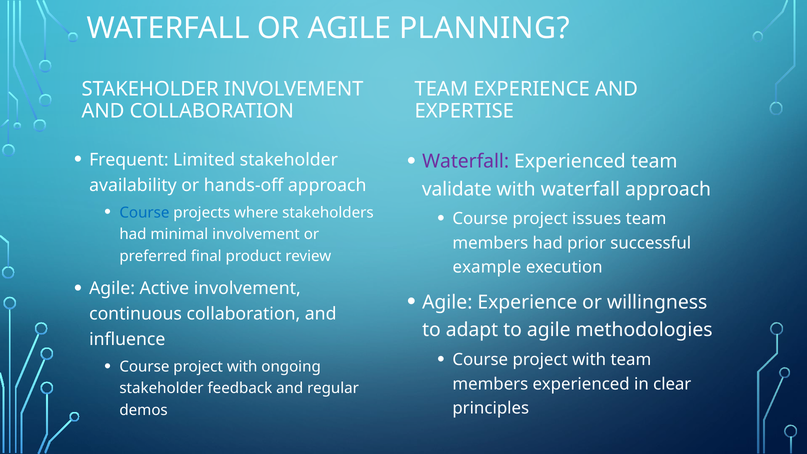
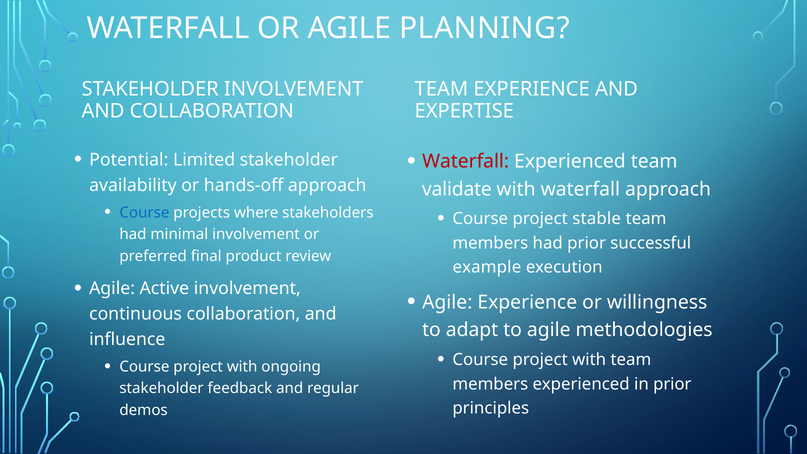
Frequent: Frequent -> Potential (129, 160)
Waterfall colour: purple -> red (466, 161)
issues: issues -> stable (597, 219)
in clear: clear -> prior (672, 384)
